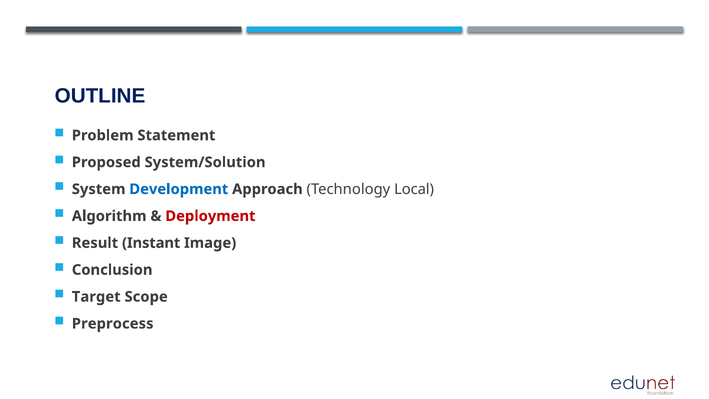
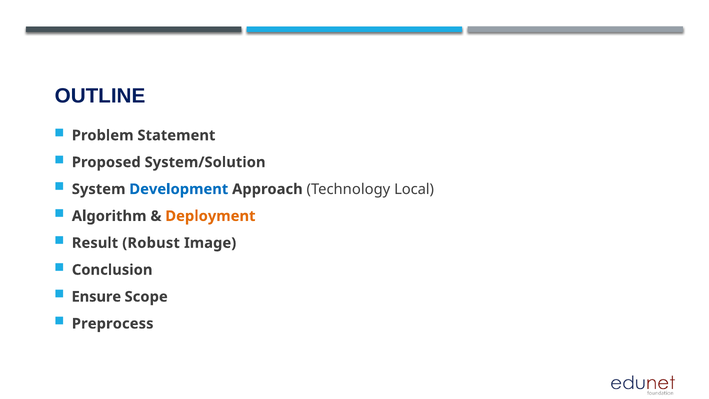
Deployment colour: red -> orange (210, 216)
Instant: Instant -> Robust (151, 243)
Target: Target -> Ensure (96, 297)
